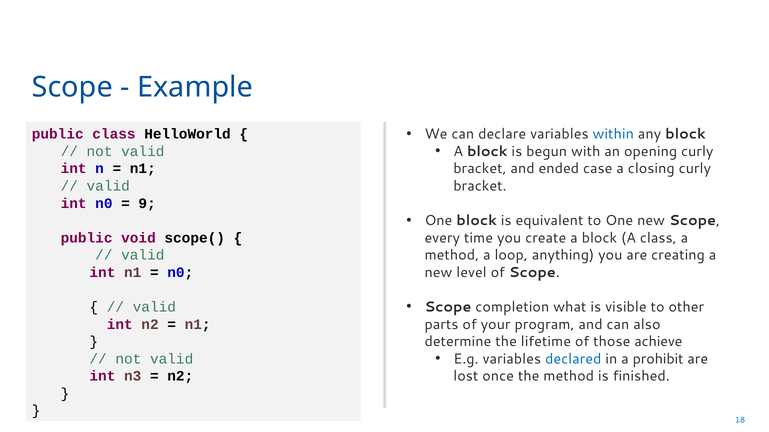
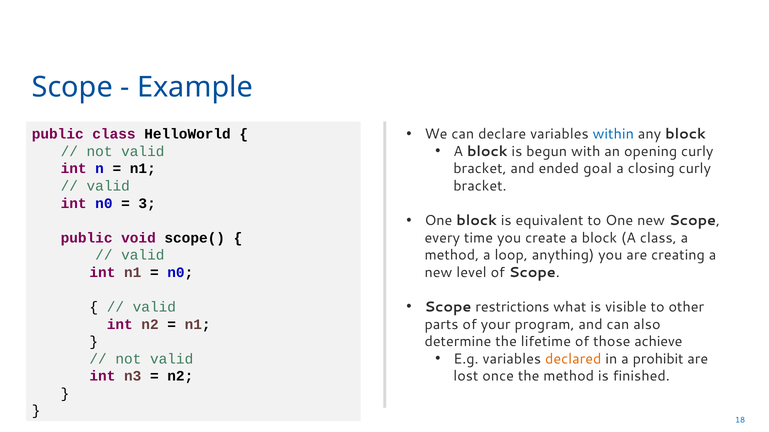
case: case -> goal (598, 169)
9: 9 -> 3 (147, 204)
completion: completion -> restrictions (512, 307)
declared colour: blue -> orange (573, 359)
